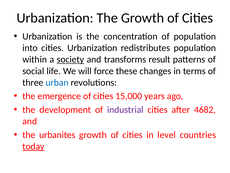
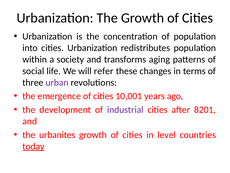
society underline: present -> none (70, 59)
result: result -> aging (159, 59)
force: force -> refer (104, 71)
urban colour: blue -> purple (57, 82)
15,000: 15,000 -> 10,001 (129, 96)
4682: 4682 -> 8201 (205, 109)
